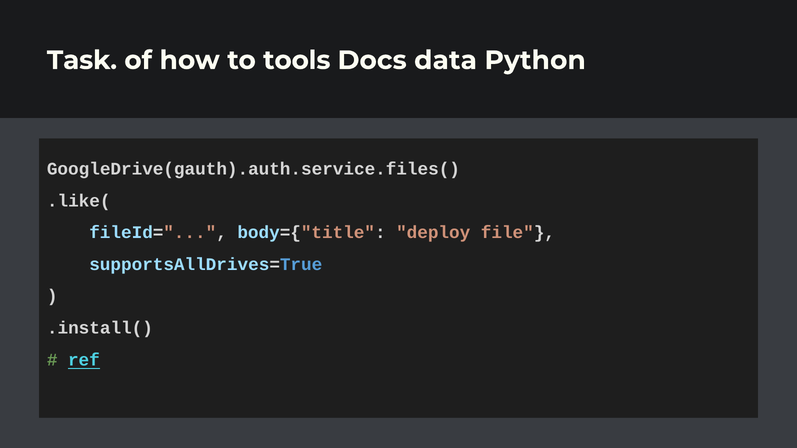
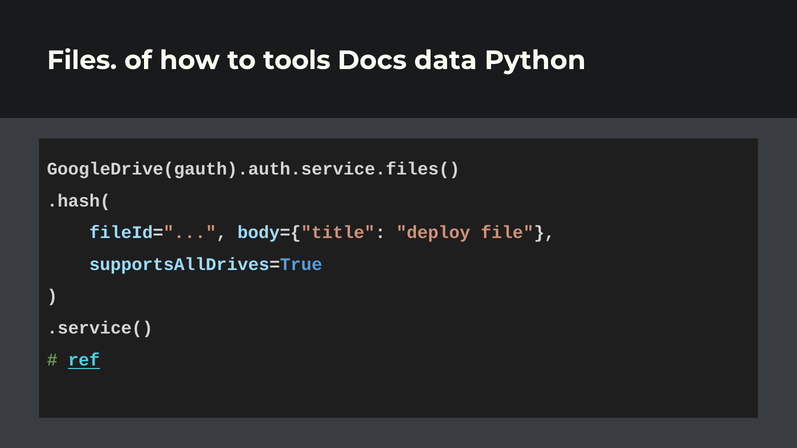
Task: Task -> Files (82, 60)
.like(: .like( -> .hash( (79, 201)
.install(: .install( -> .service( (100, 328)
